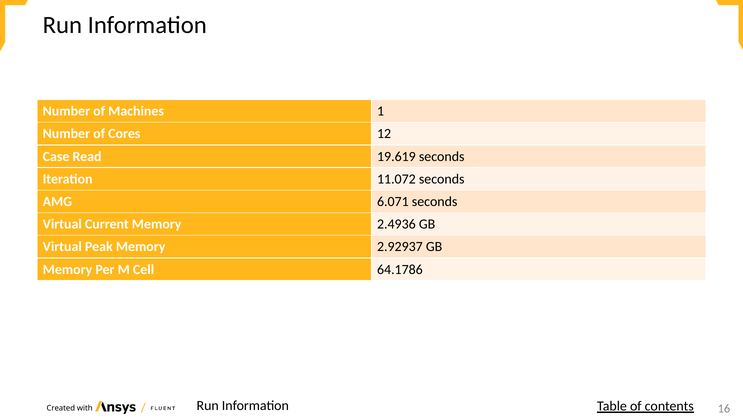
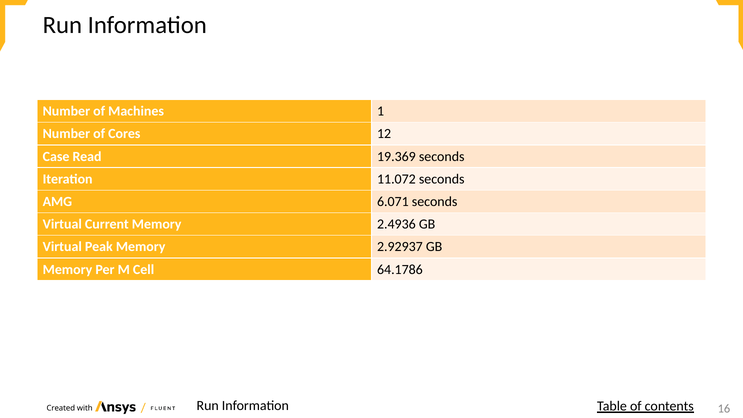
19.619: 19.619 -> 19.369 (396, 156)
